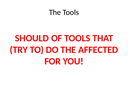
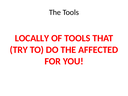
SHOULD: SHOULD -> LOCALLY (32, 38)
